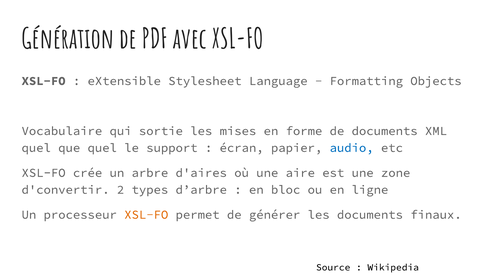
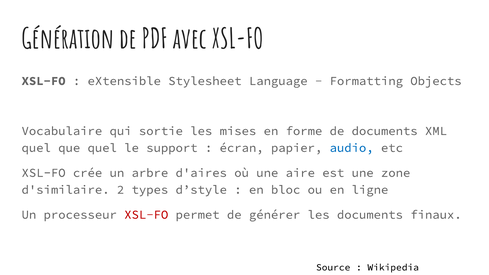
d'convertir: d'convertir -> d'similaire (66, 190)
d’arbre: d’arbre -> d’style (201, 190)
XSL-FO colour: orange -> red (146, 215)
